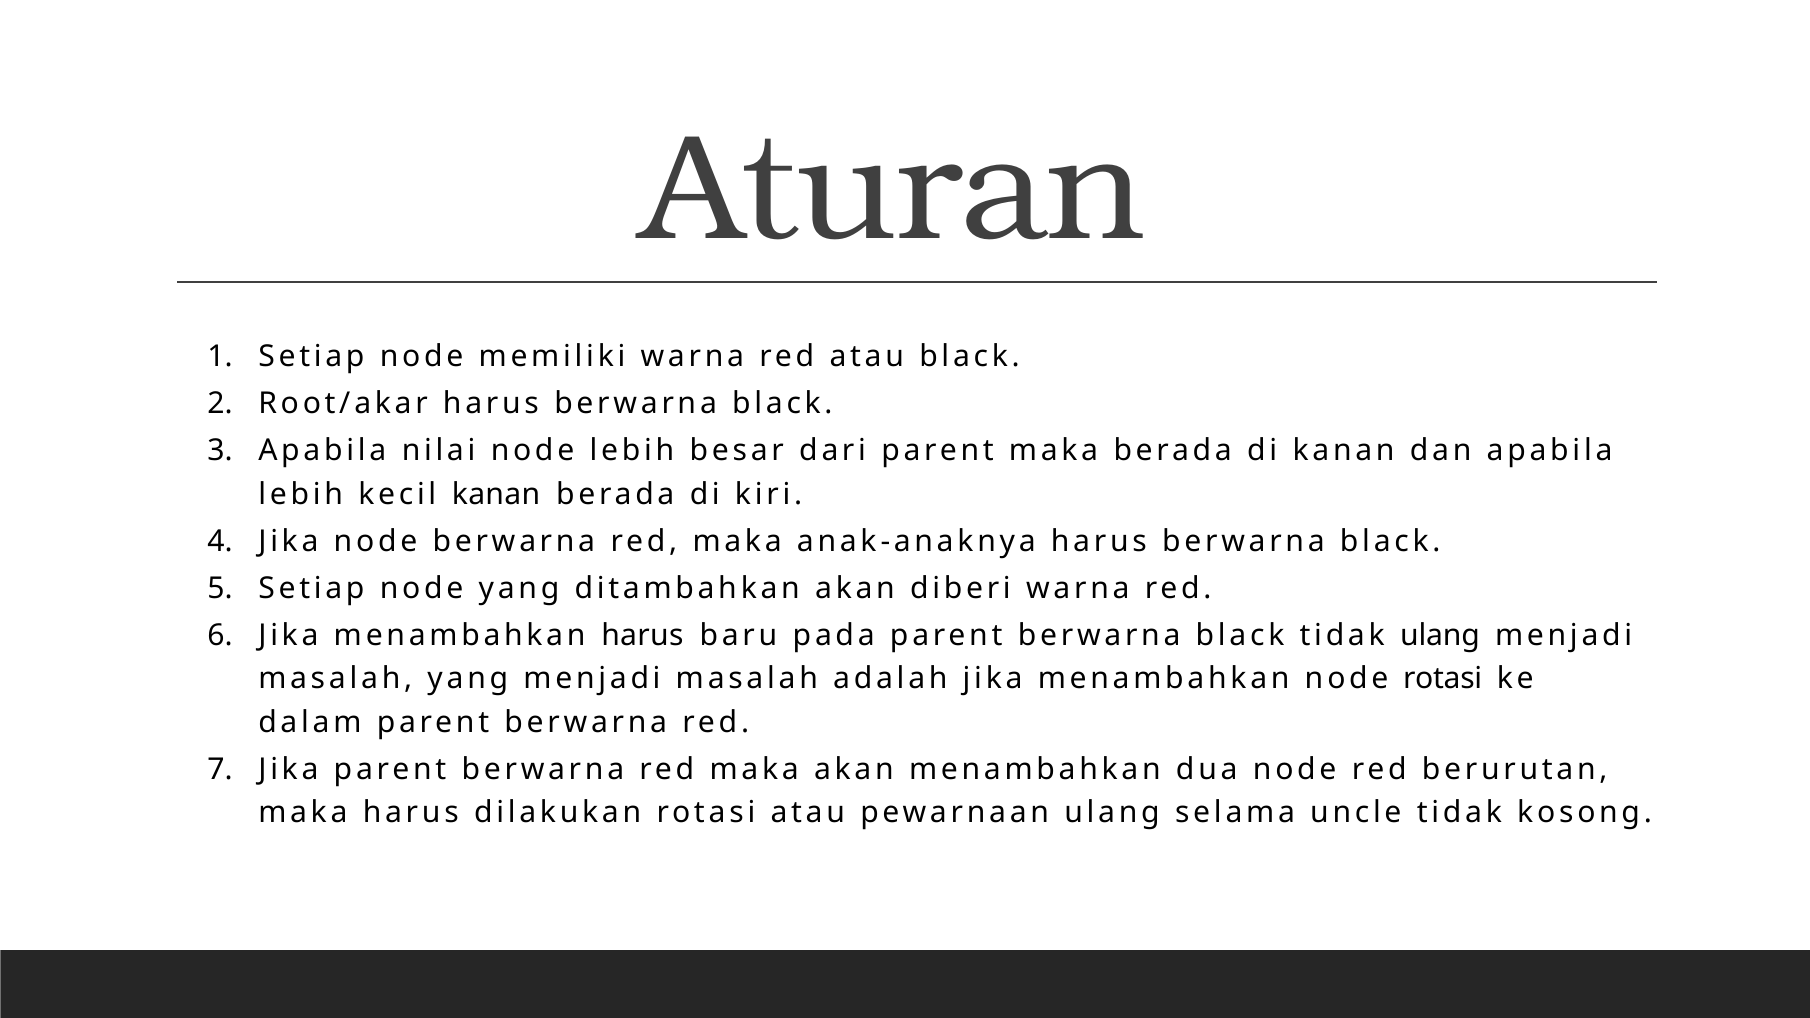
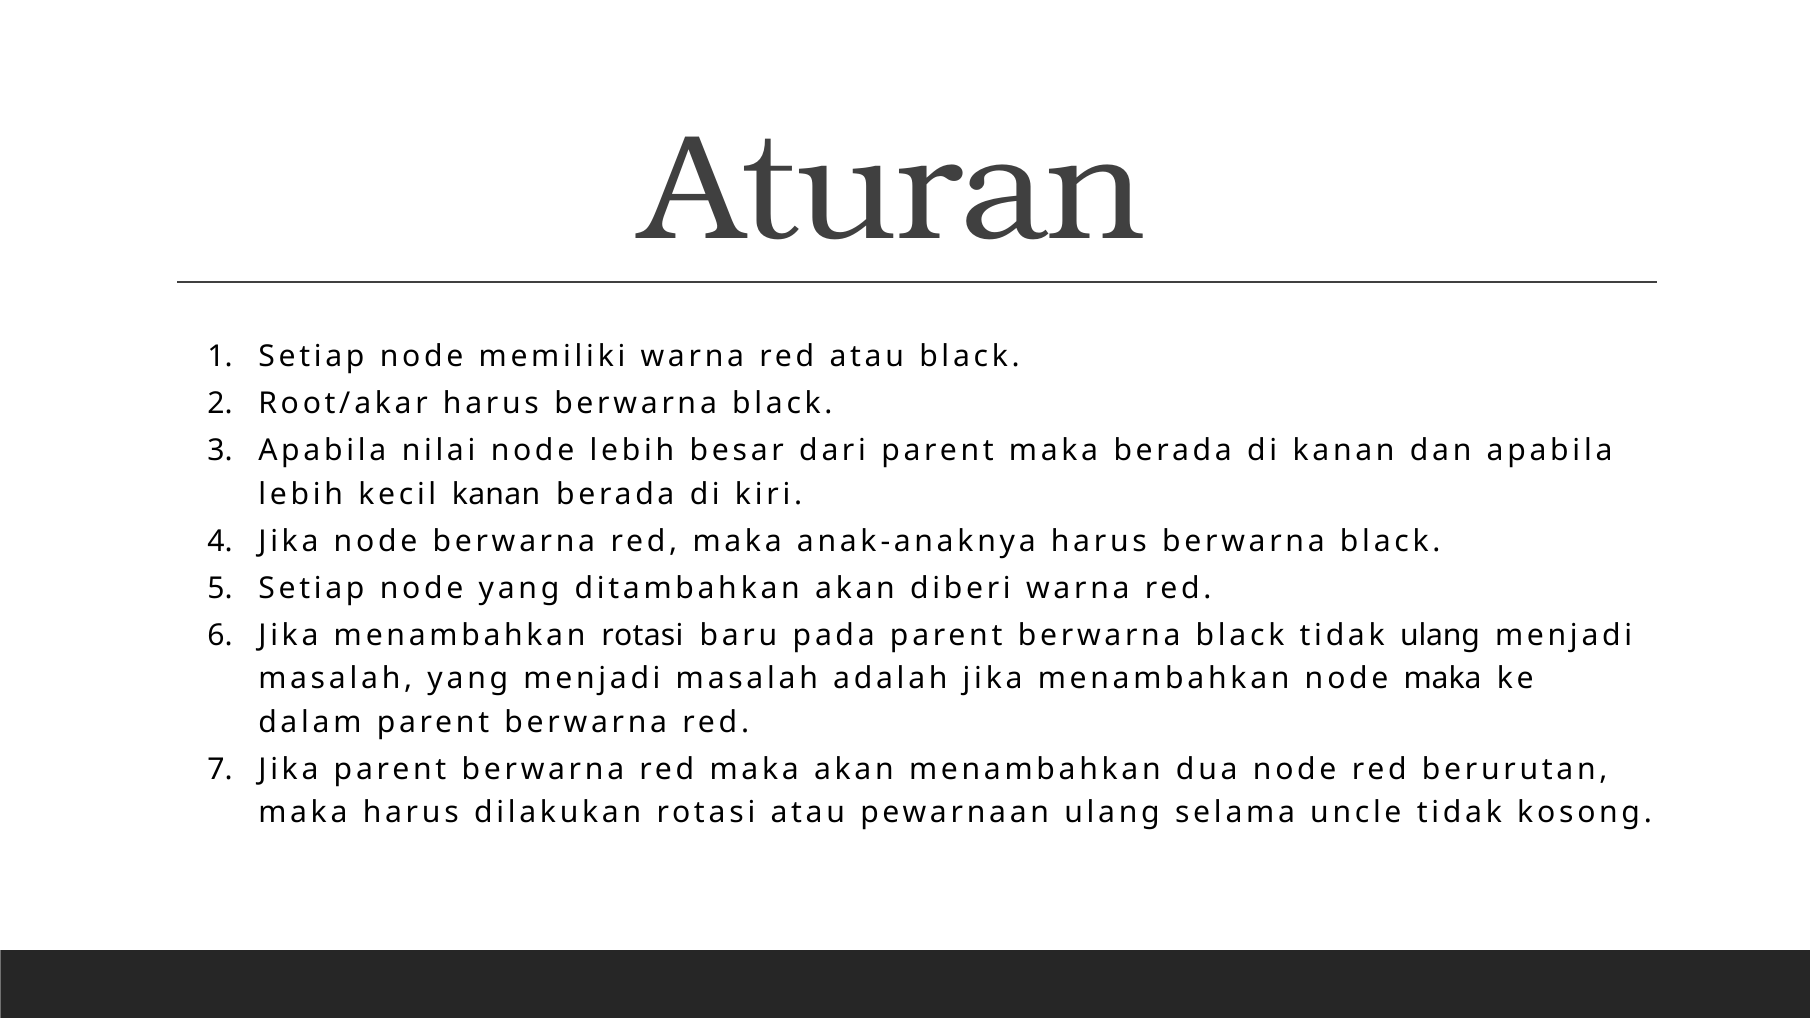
menambahkan harus: harus -> rotasi (642, 636)
node rotasi: rotasi -> maka (1442, 679)
